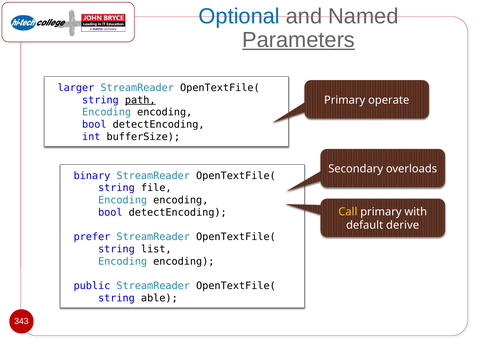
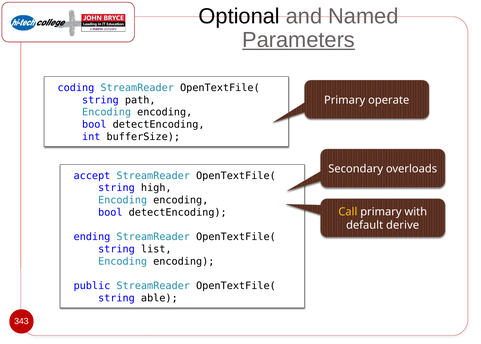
Optional colour: blue -> black (239, 16)
larger: larger -> coding (76, 88)
path underline: present -> none (140, 100)
binary: binary -> accept (92, 175)
file: file -> high (156, 188)
prefer: prefer -> ending (92, 237)
